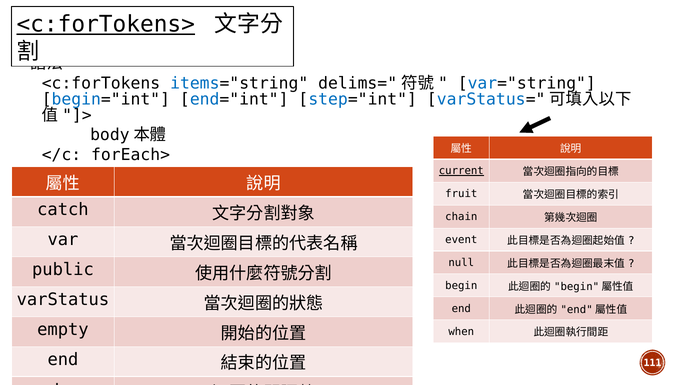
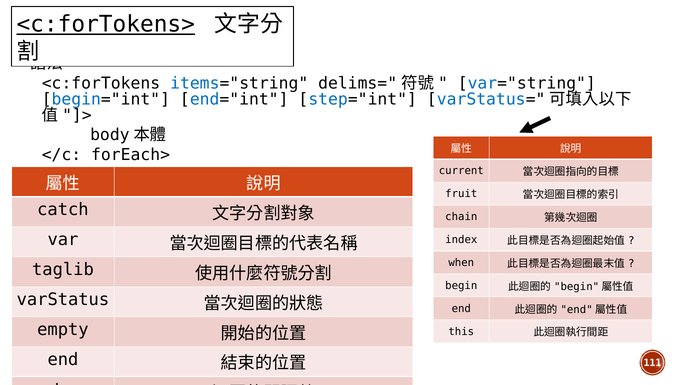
current underline: present -> none (461, 171)
event: event -> index (461, 240)
null: null -> when (461, 262)
public: public -> taglib (63, 269)
when: when -> this (461, 331)
